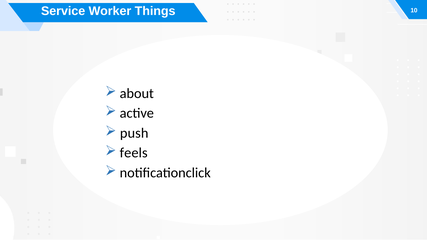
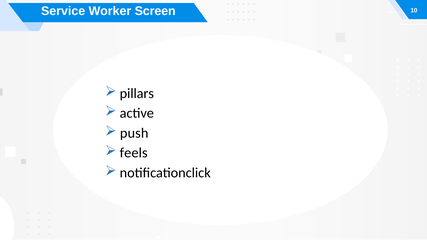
Things: Things -> Screen (155, 11)
about: about -> pillars (137, 94)
